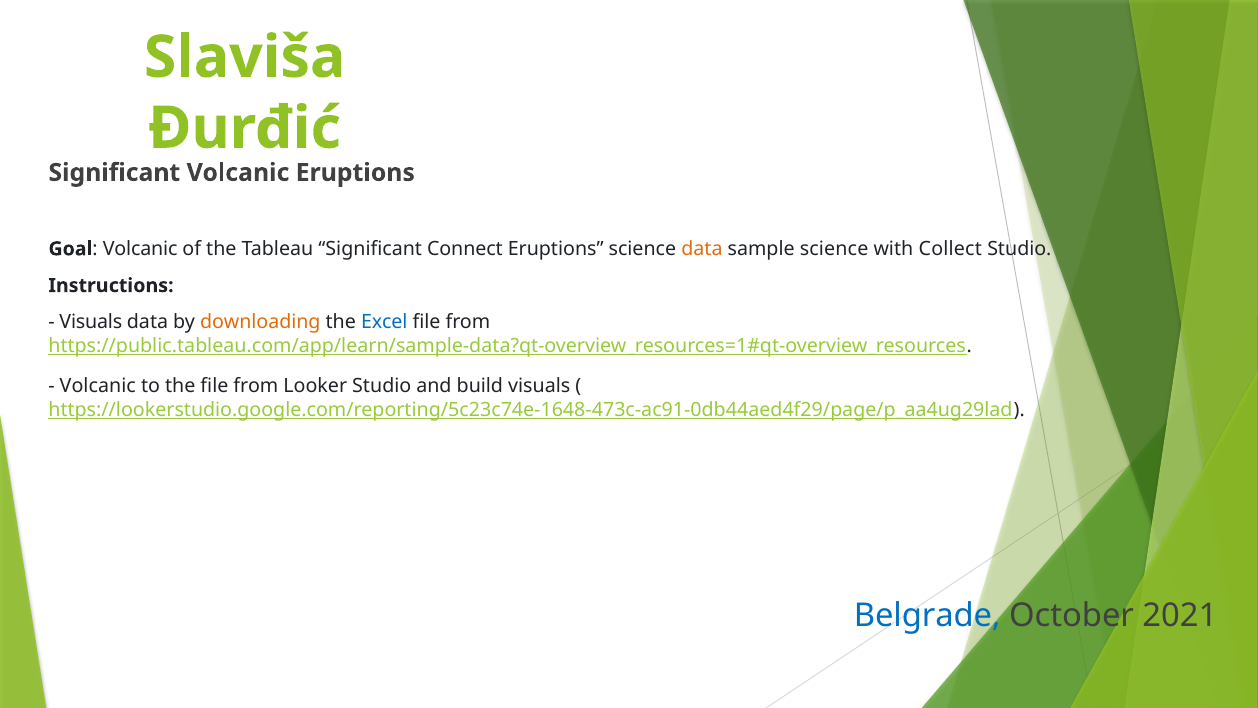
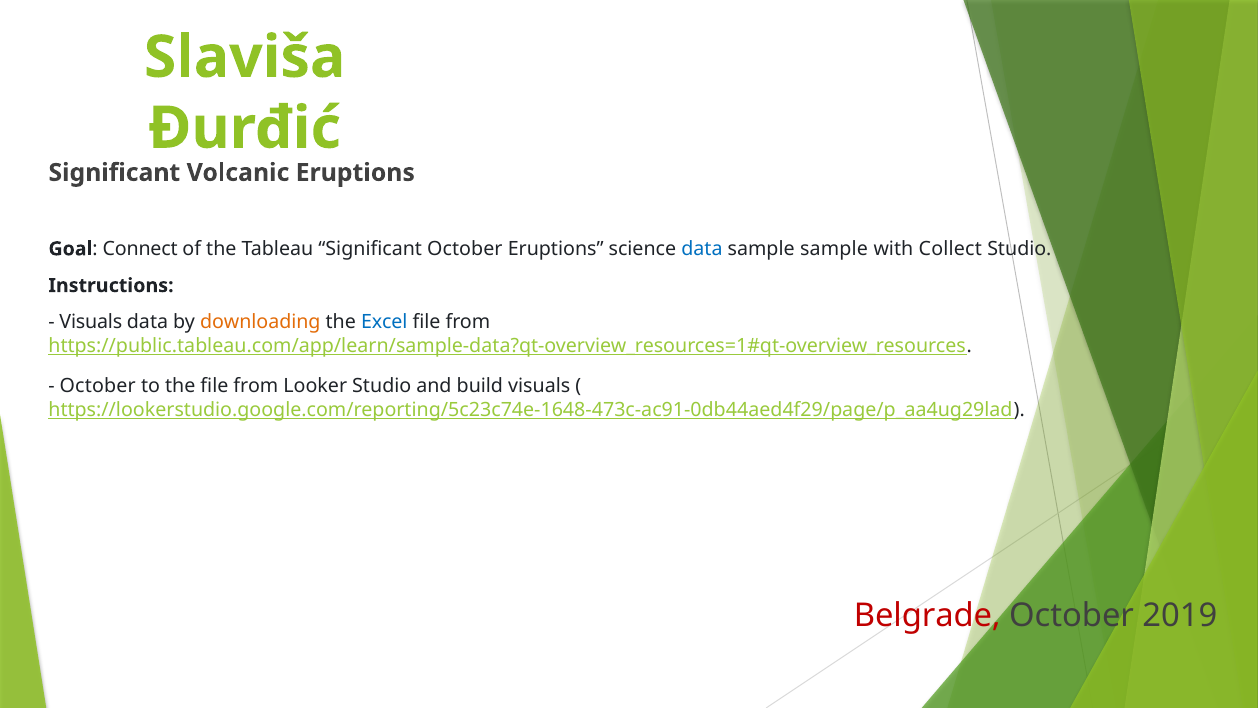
Goal Volcanic: Volcanic -> Connect (140, 249)
Significant Connect: Connect -> October (465, 249)
data colour: orange -> blue (702, 249)
sample science: science -> sample (834, 249)
Volcanic: Volcanic -> October (98, 386)
Belgrade colour: blue -> red (927, 615)
2021: 2021 -> 2019 (1180, 615)
